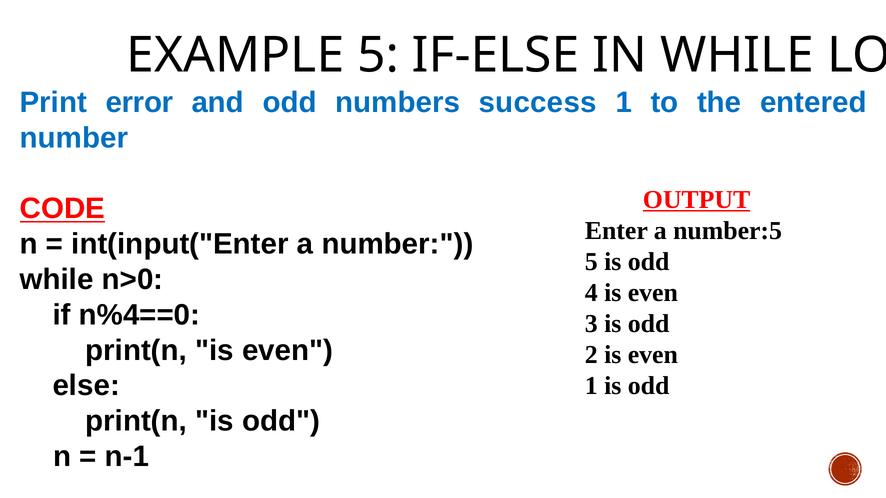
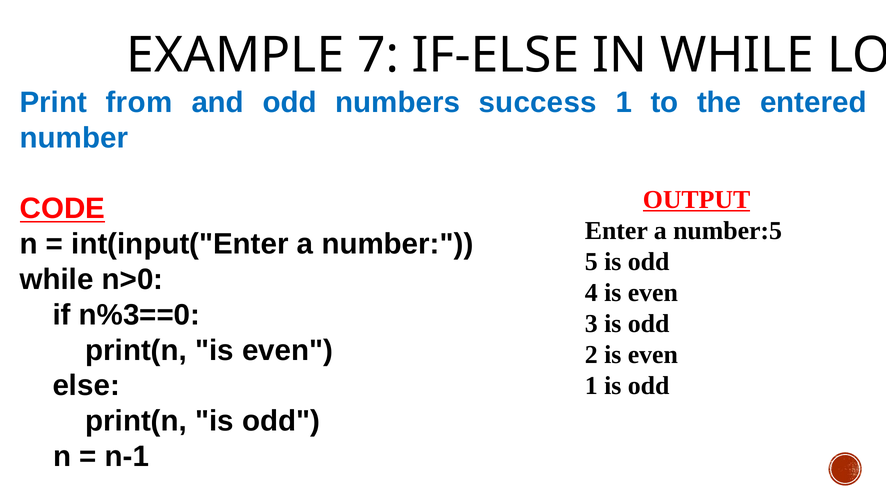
EXAMPLE 5: 5 -> 7 (378, 55)
error: error -> from (139, 102)
n%4==0: n%4==0 -> n%3==0 (139, 315)
